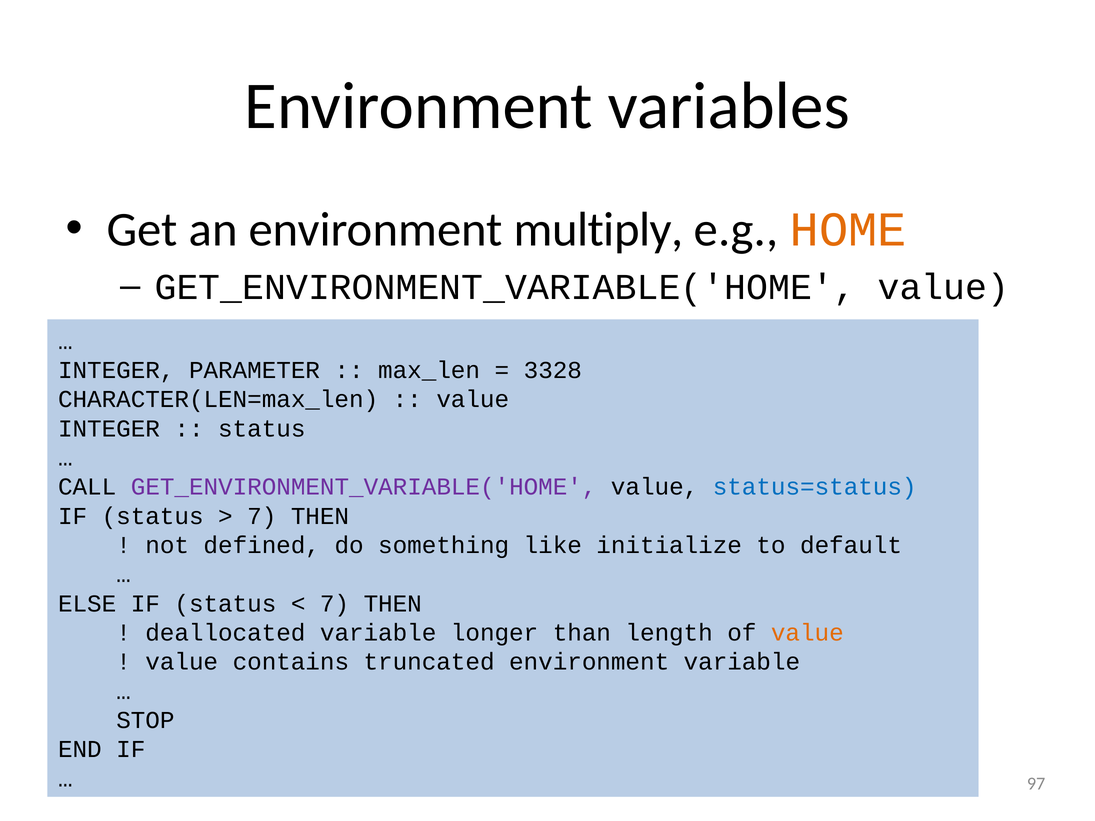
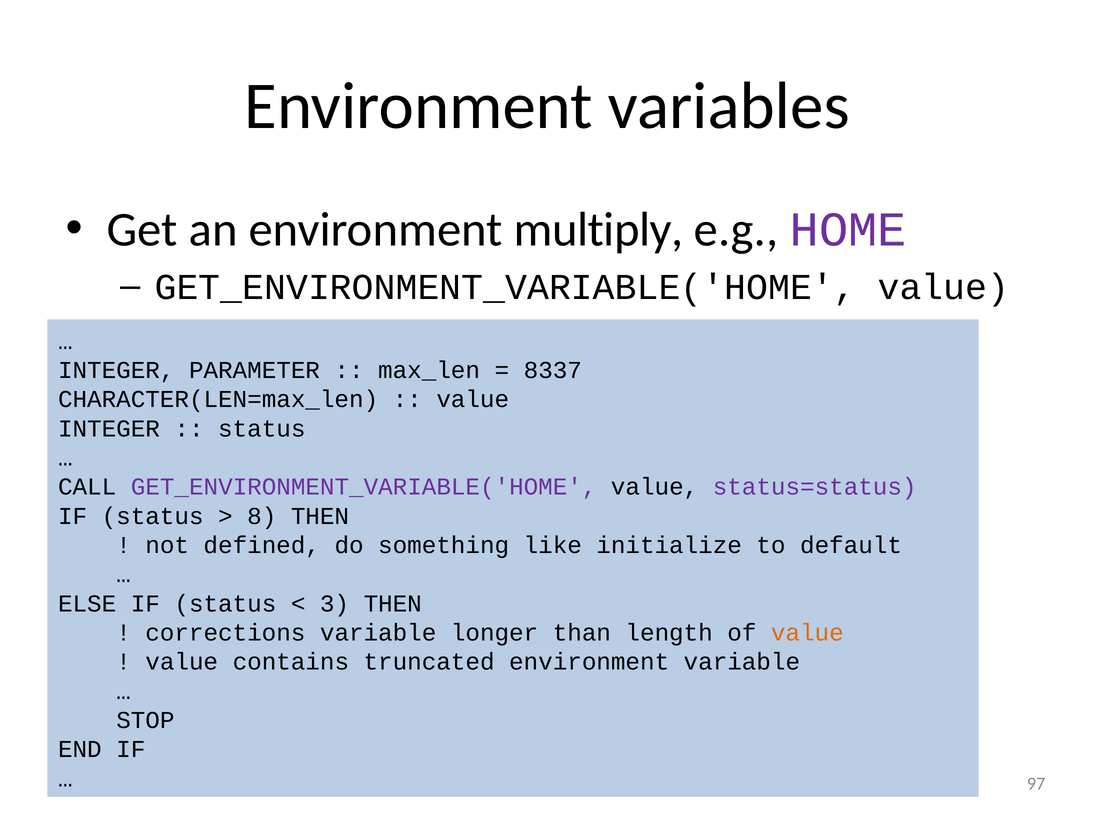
HOME colour: orange -> purple (848, 230)
3328: 3328 -> 8337 (553, 370)
status=status colour: blue -> purple (815, 487)
7: 7 -> 8 (262, 516)
7: 7 -> 3 (334, 604)
deallocated: deallocated -> corrections (225, 633)
